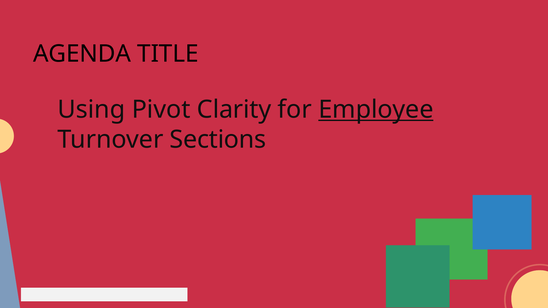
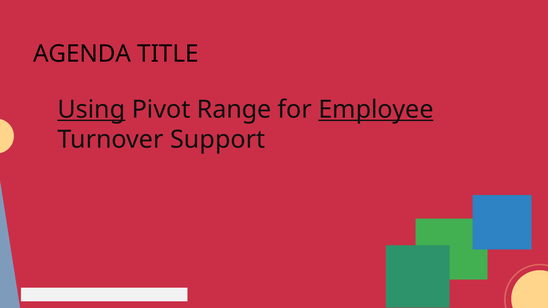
Using underline: none -> present (91, 110)
Clarity: Clarity -> Range (234, 110)
Sections: Sections -> Support (218, 140)
